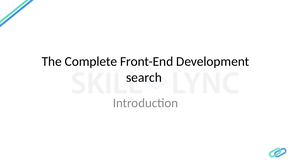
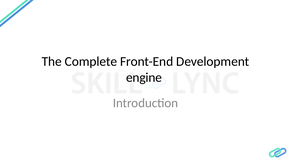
search: search -> engine (144, 77)
